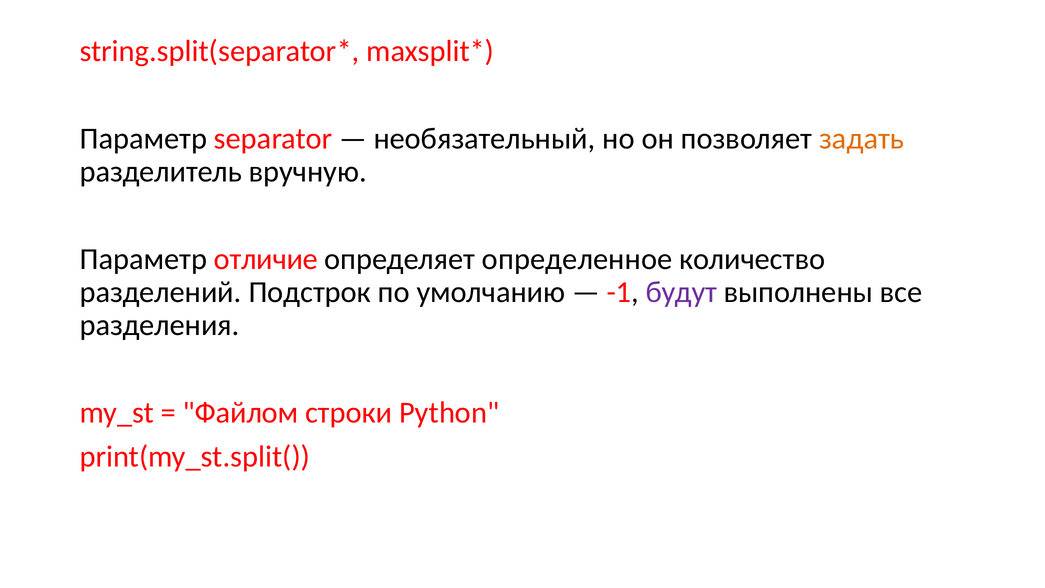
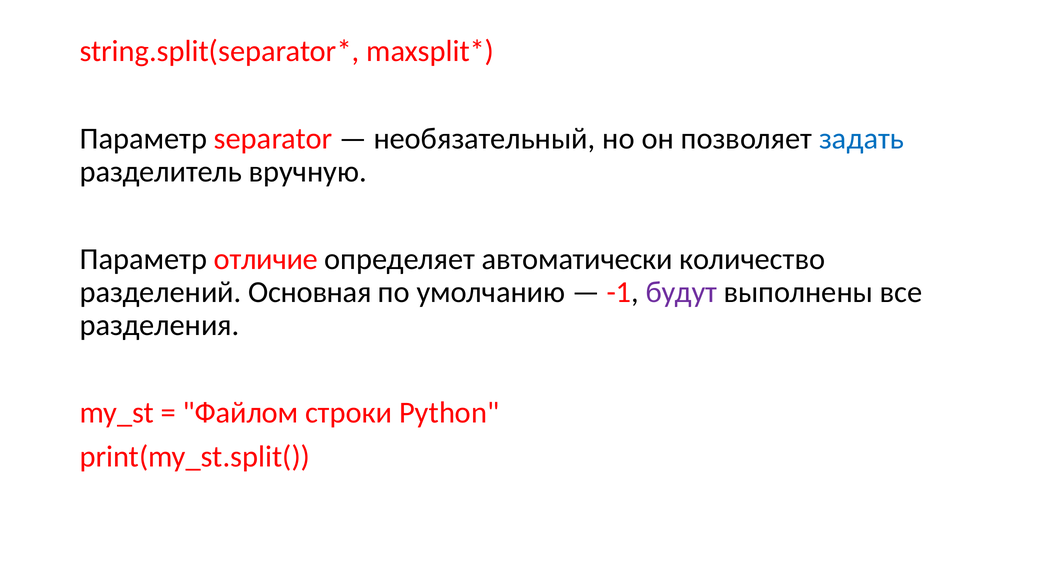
задать colour: orange -> blue (862, 139)
определенное: определенное -> автоматически (577, 259)
Подстрок: Подстрок -> Основная (310, 292)
